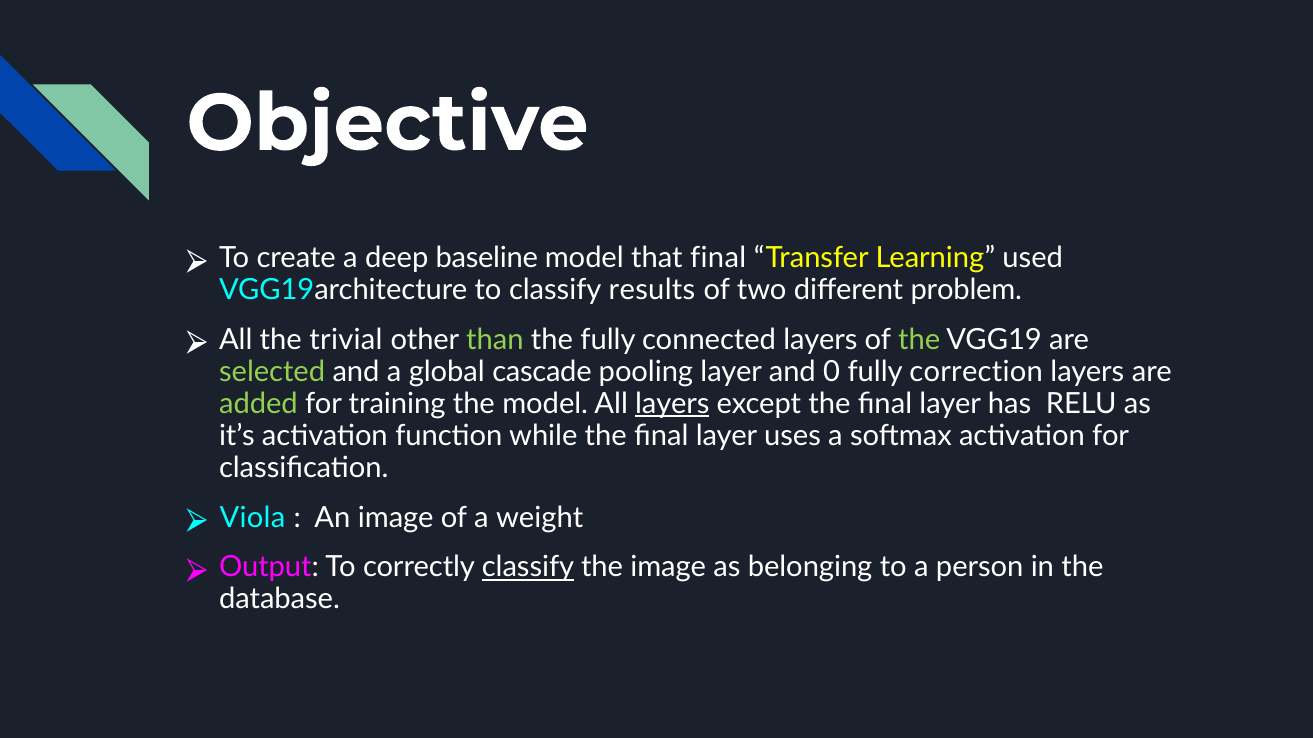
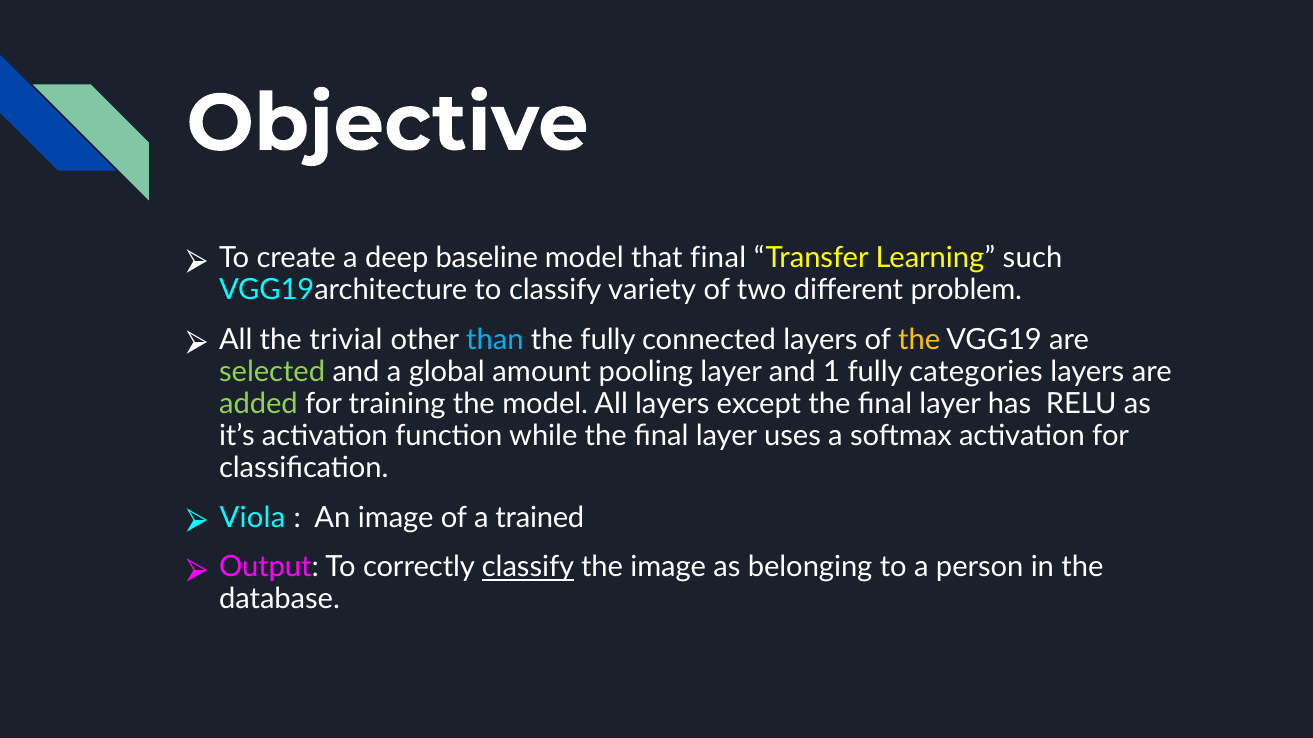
used: used -> such (1033, 258)
results: results -> variety (652, 290)
than colour: light green -> light blue (495, 340)
the colour: light green -> yellow (919, 340)
cascade: cascade -> amount (542, 372)
0: 0 -> 1 (832, 372)
correction: correction -> categories (976, 372)
layers underline: present -> none (672, 404)
weight: weight -> trained (540, 518)
